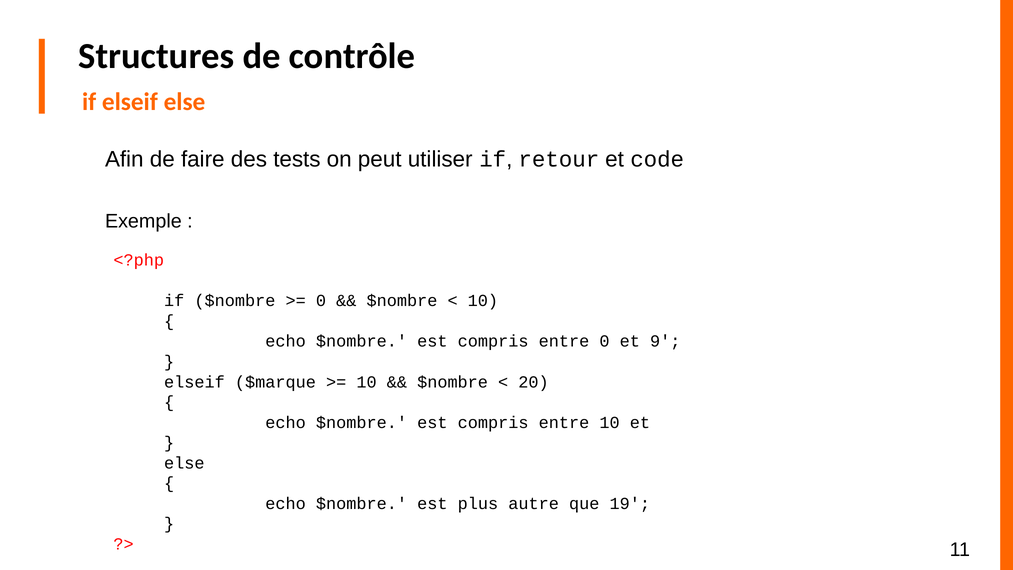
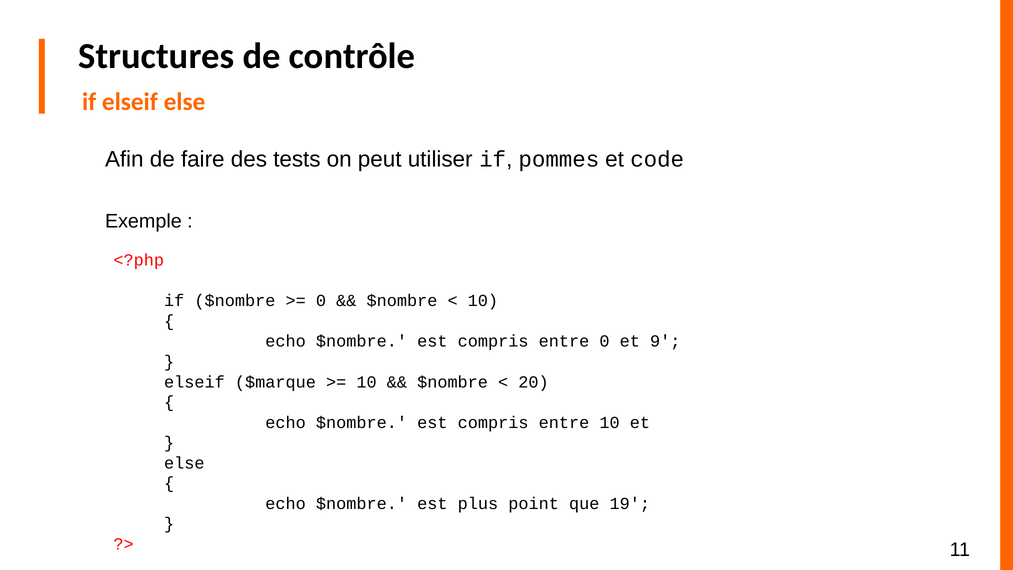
retour: retour -> pommes (559, 160)
autre: autre -> point (534, 503)
